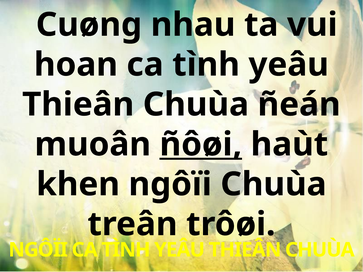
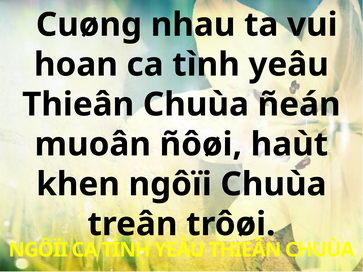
ñôøi underline: present -> none (201, 145)
